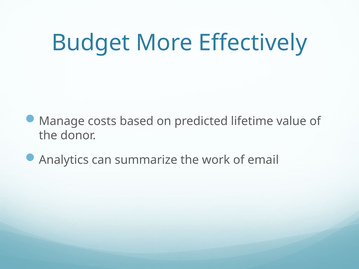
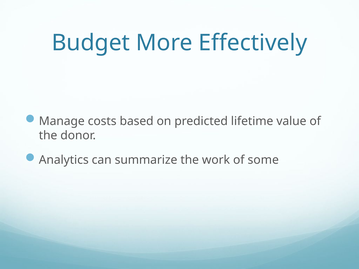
email: email -> some (263, 160)
